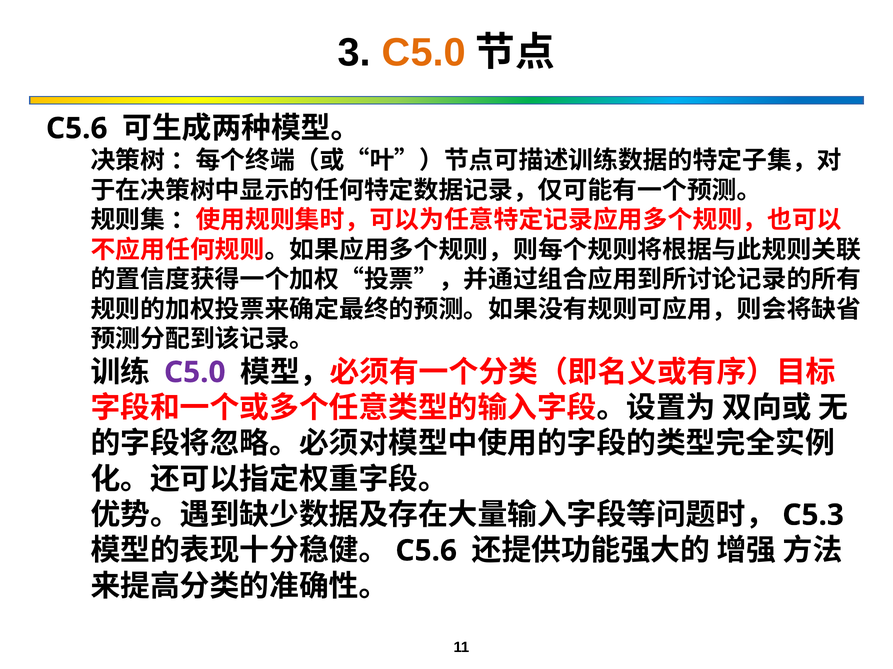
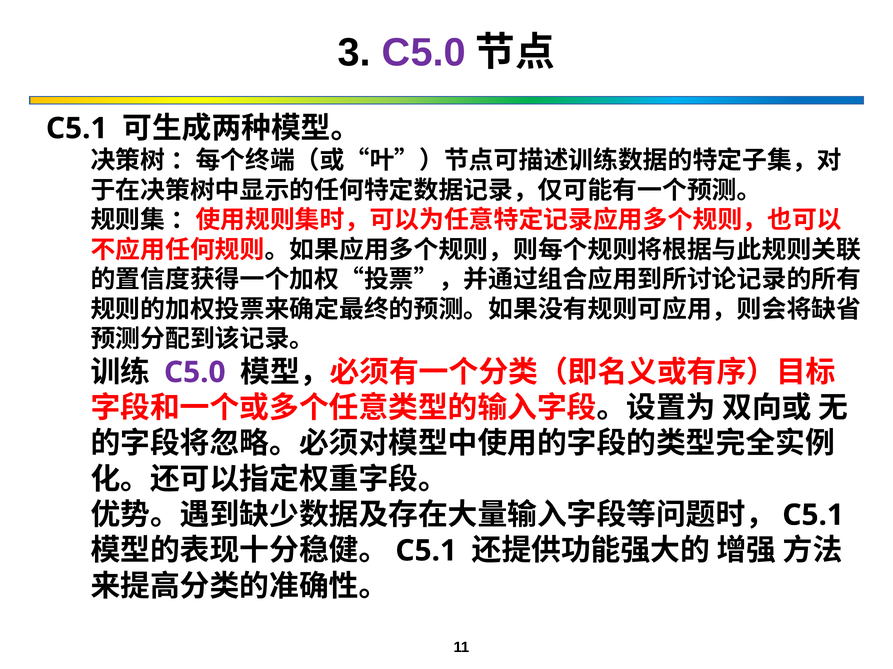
C5.0 colour: orange -> purple (424, 53)
C5.6: C5.6 -> C5.1 (77, 129)
C5.3: C5.3 -> C5.1 (813, 516)
C5.6: C5.6 -> C5.1 (426, 551)
